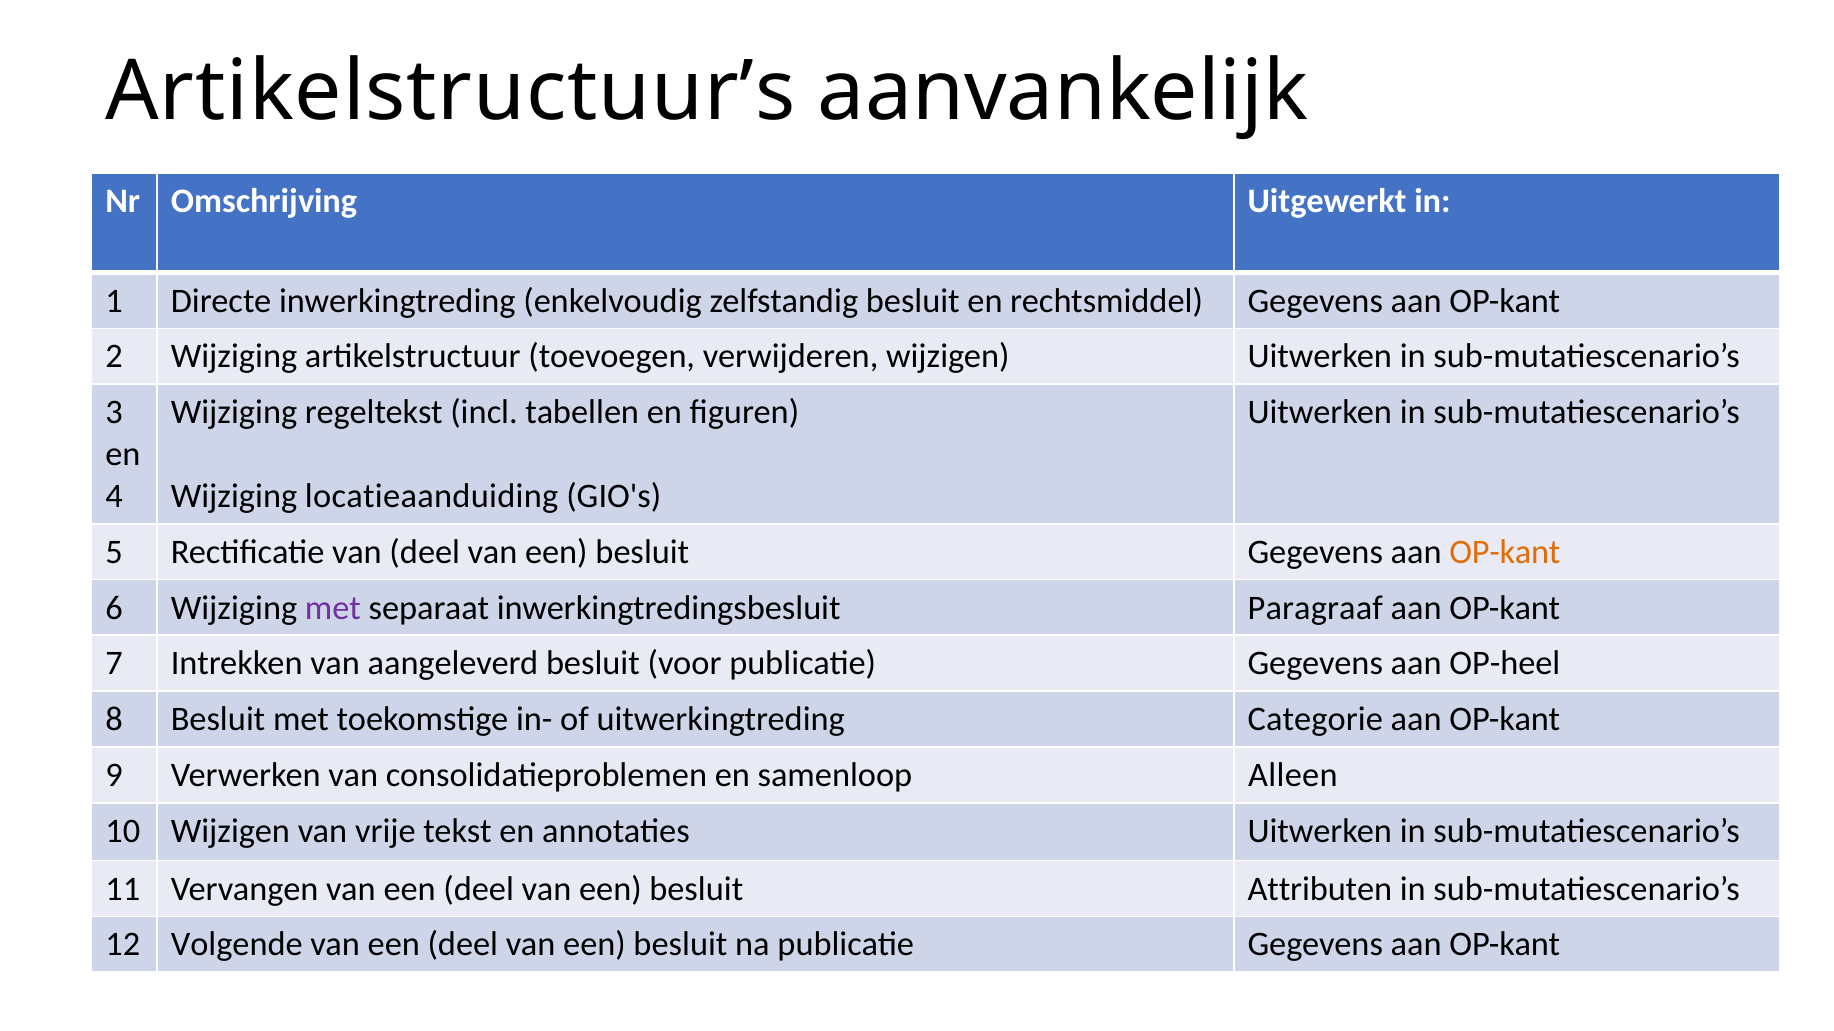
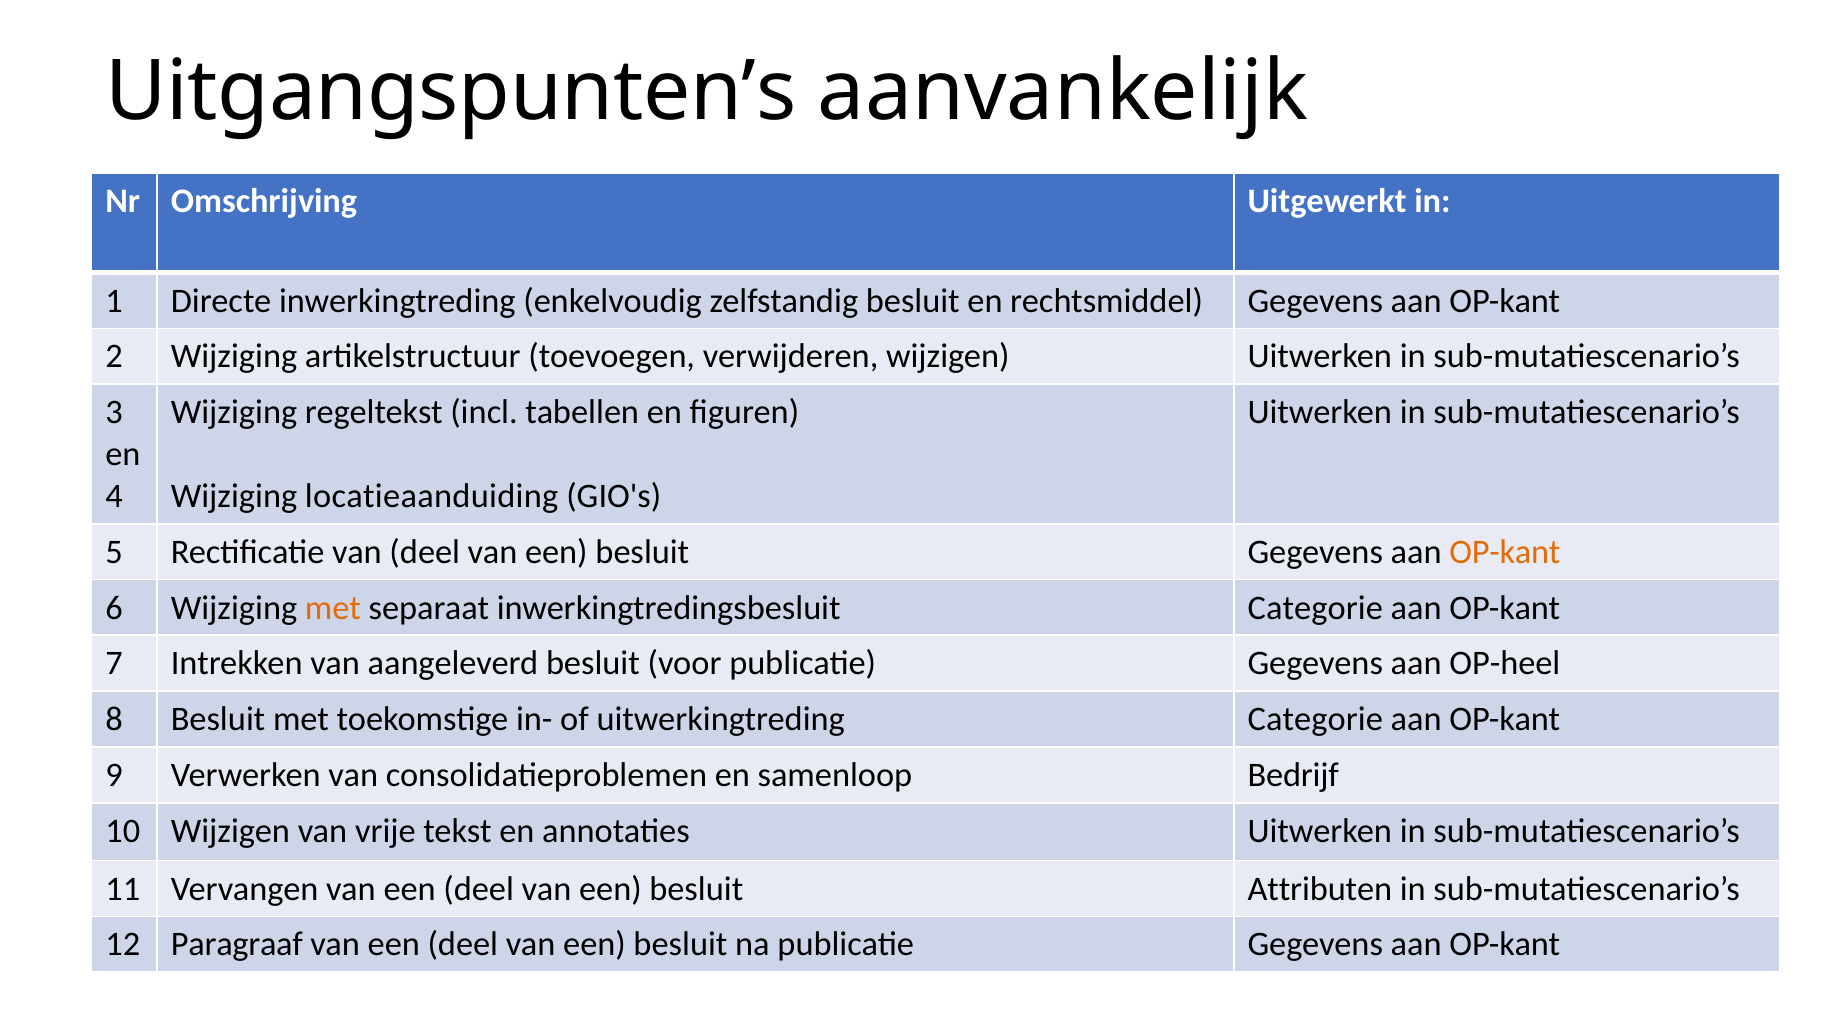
Artikelstructuur’s: Artikelstructuur’s -> Uitgangspunten’s (451, 92)
met colour: purple -> orange (333, 608)
inwerkingtredingsbesluit Paragraaf: Paragraaf -> Categorie (1315, 608)
Alleen: Alleen -> Bedrijf (1293, 775)
Volgende: Volgende -> Paragraaf (237, 945)
